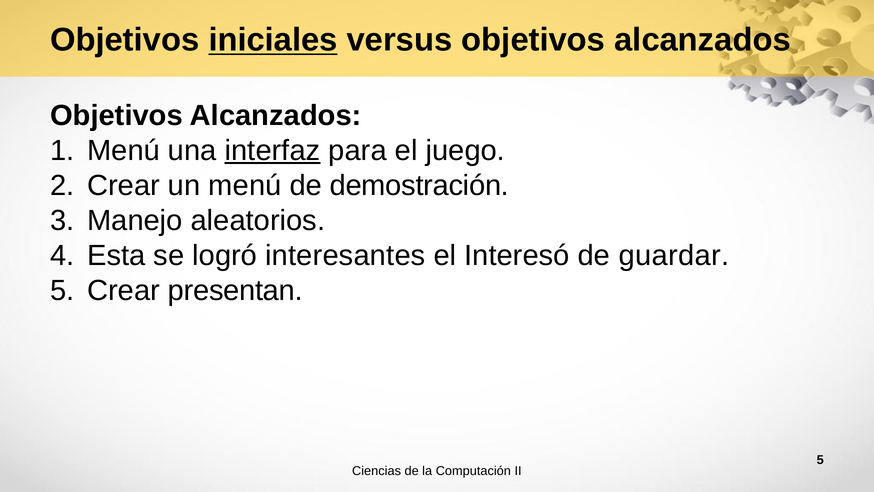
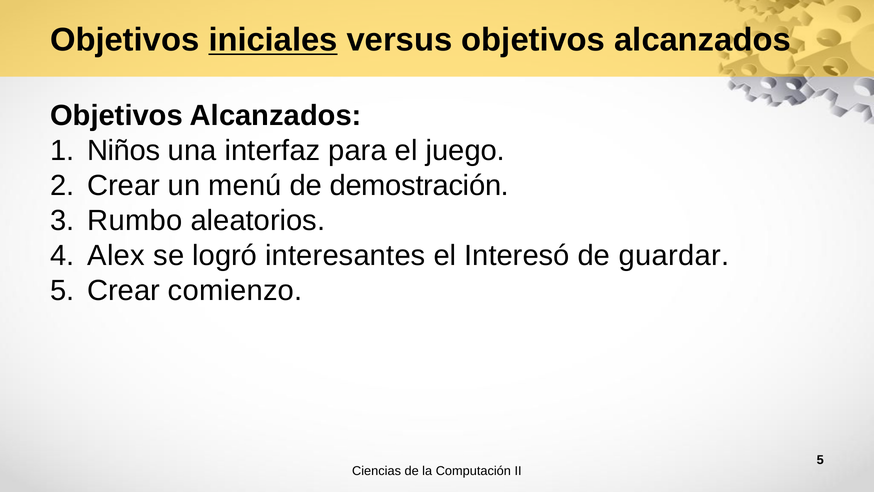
Menú: Menú -> Niños (124, 150)
interfaz underline: present -> none (273, 150)
Manejo: Manejo -> Rumbo (135, 220)
Esta: Esta -> Alex (116, 255)
presentan: presentan -> comienzo (235, 290)
